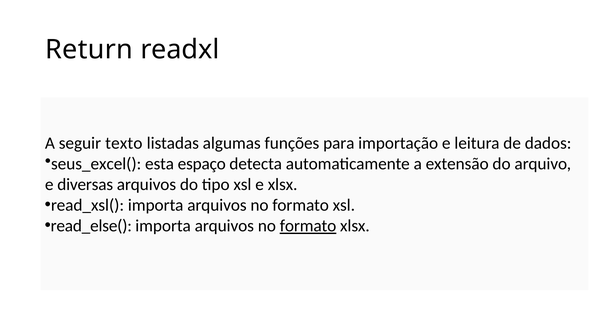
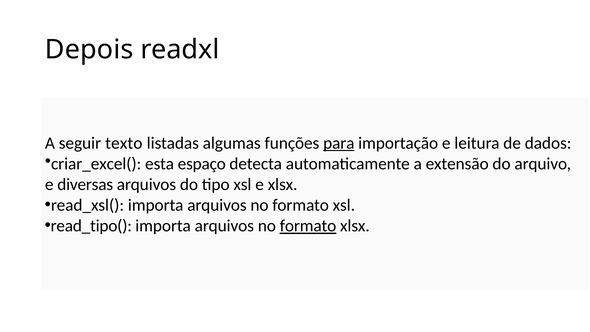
Return: Return -> Depois (89, 50)
para underline: none -> present (339, 143)
seus_excel(: seus_excel( -> criar_excel( (96, 164)
read_else(: read_else( -> read_tipo( (91, 226)
